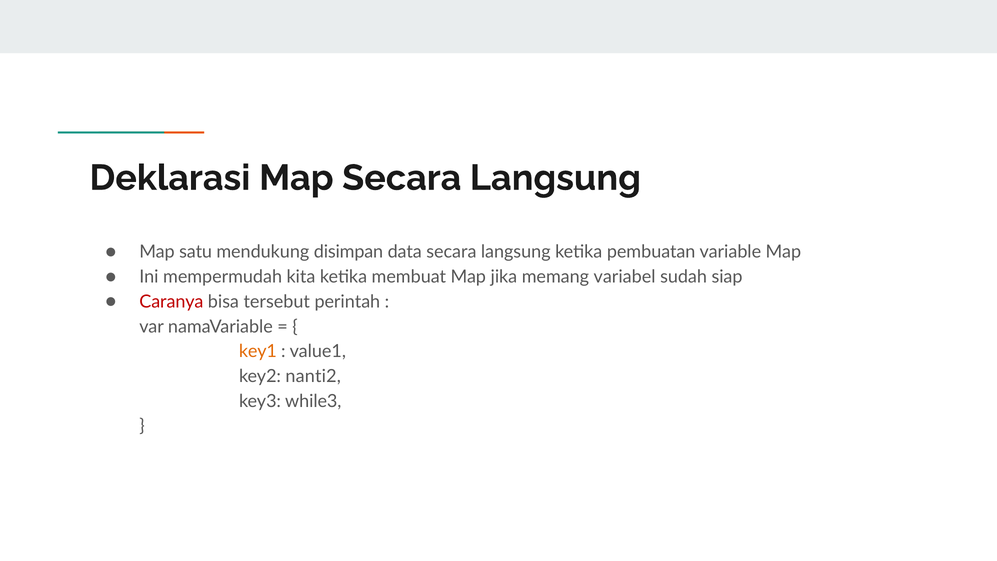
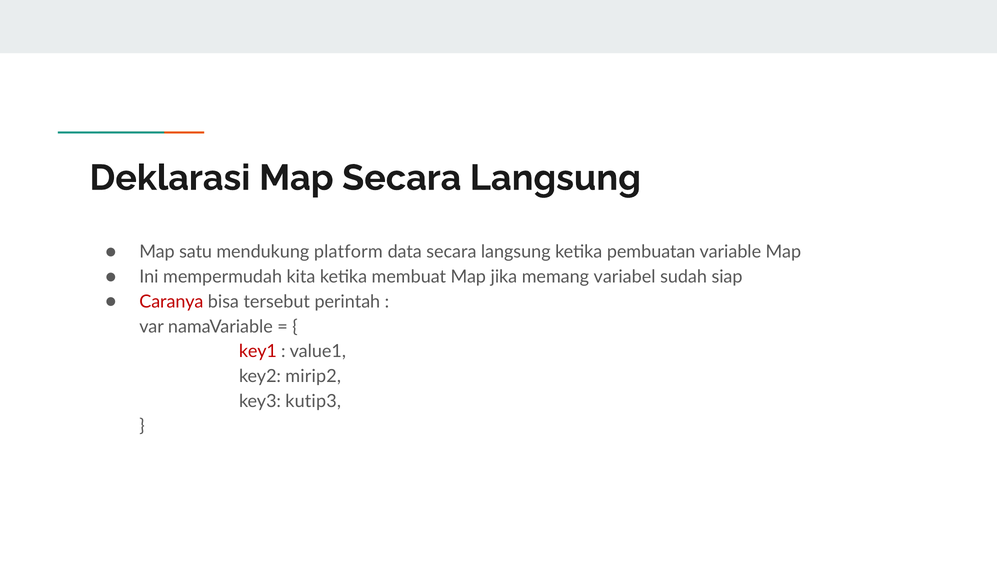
disimpan: disimpan -> platform (348, 252)
key1 colour: orange -> red (258, 351)
nanti2: nanti2 -> mirip2 (313, 376)
while3: while3 -> kutip3 (313, 401)
